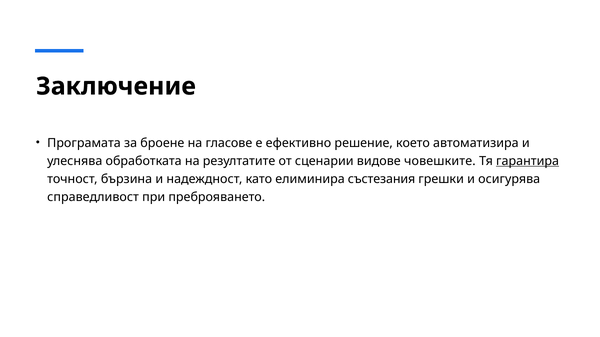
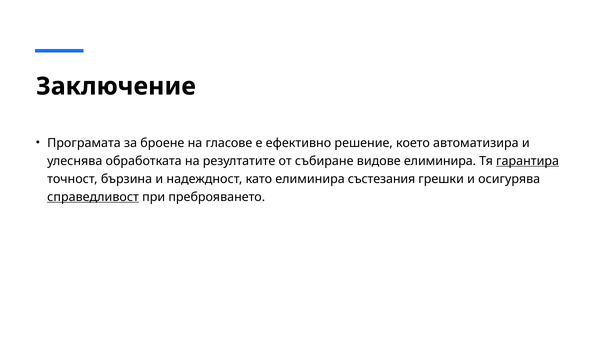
сценарии: сценарии -> събиране (324, 161)
видове човешките: човешките -> елиминира (440, 161)
справедливост underline: none -> present (93, 197)
